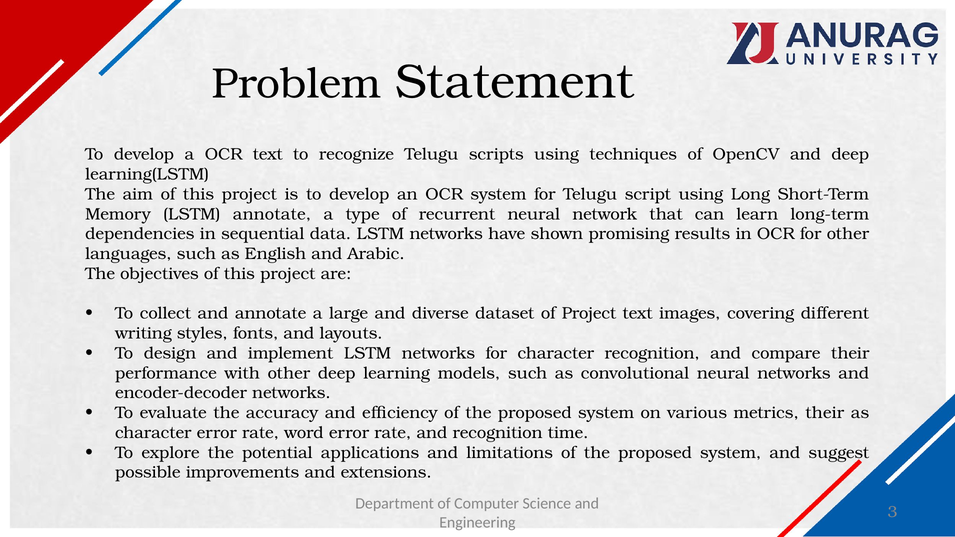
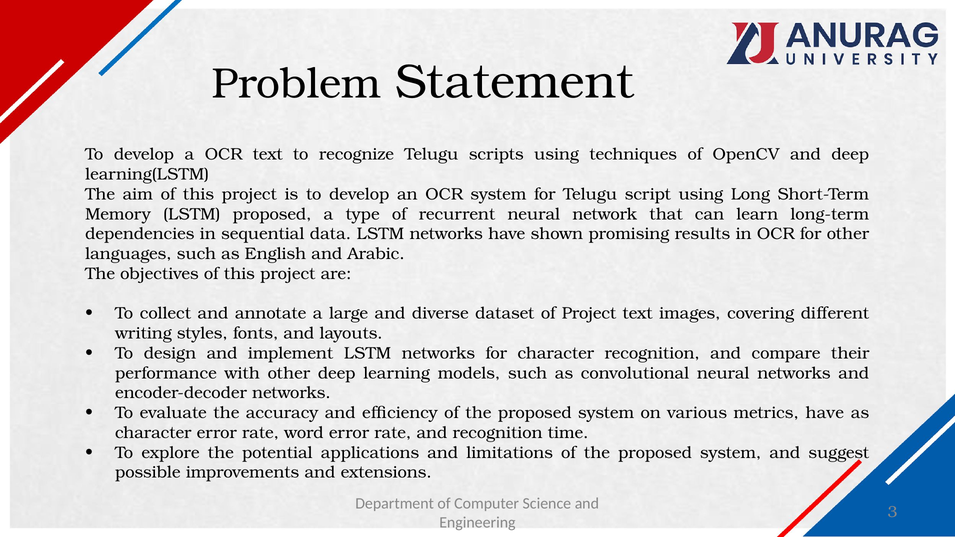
LSTM annotate: annotate -> proposed (272, 214)
metrics their: their -> have (825, 413)
